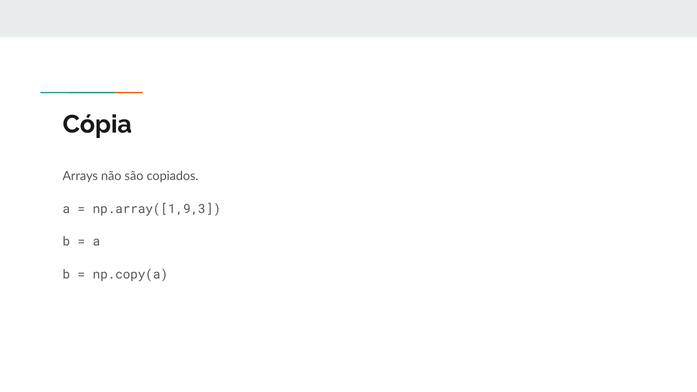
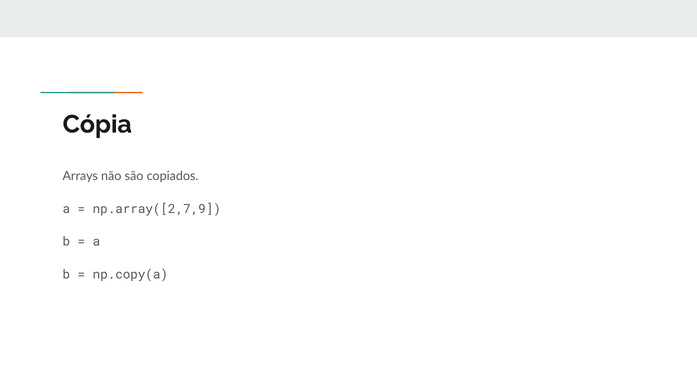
np.array([1,9,3: np.array([1,9,3 -> np.array([2,7,9 (157, 209)
